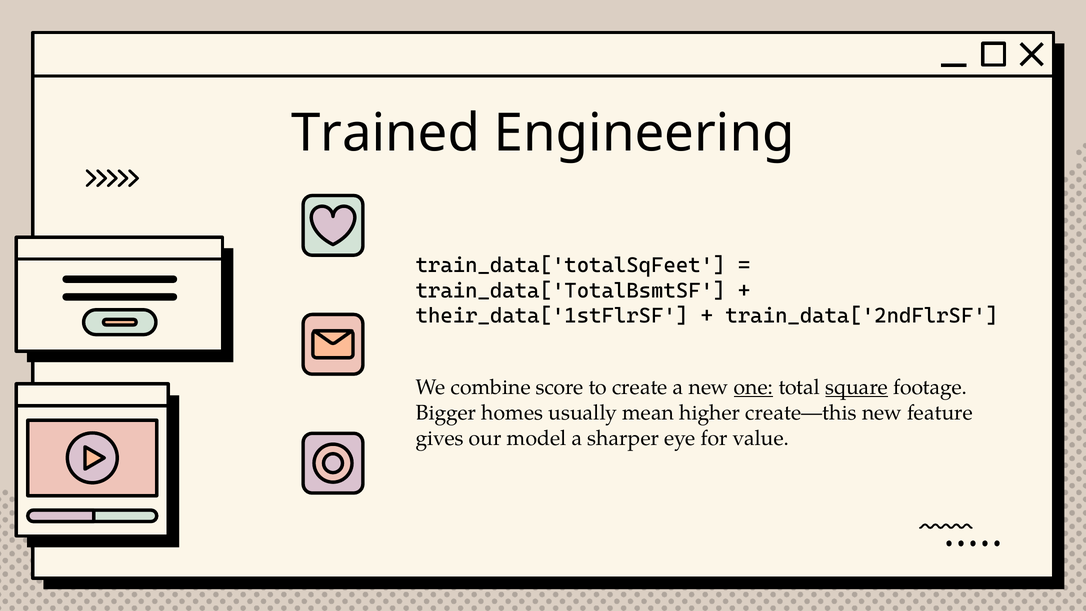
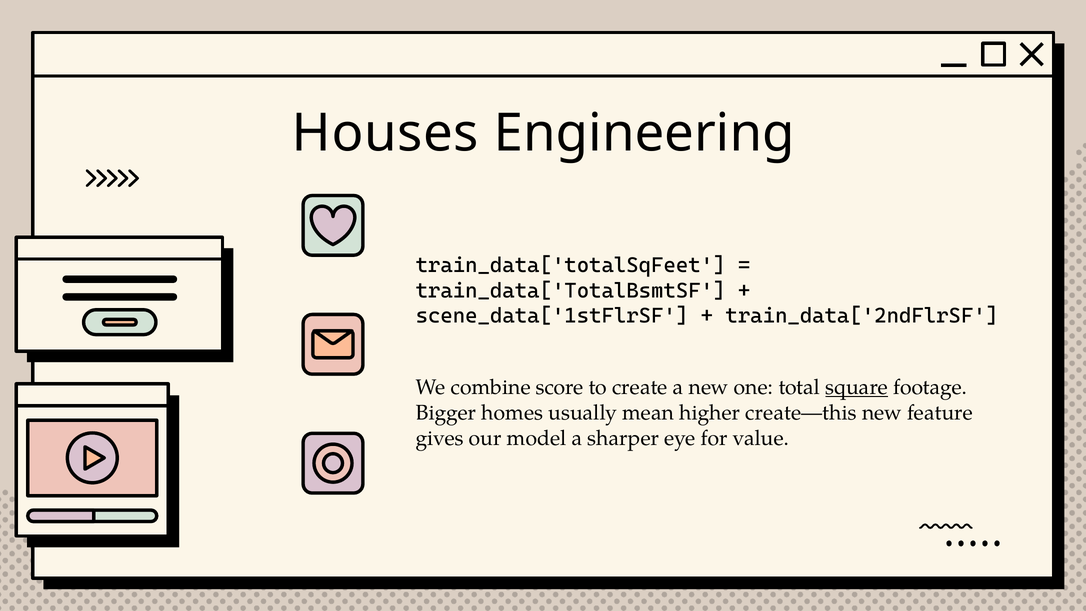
Trained: Trained -> Houses (385, 133)
their_data['1stFlrSF: their_data['1stFlrSF -> scene_data['1stFlrSF (552, 316)
one underline: present -> none (754, 387)
